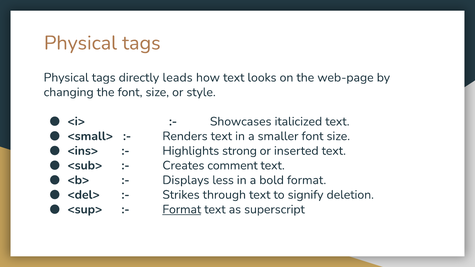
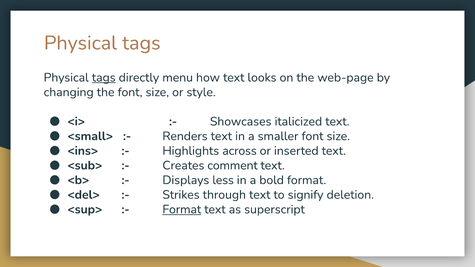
tags underline: none -> present (104, 78)
leads: leads -> menu (178, 78)
strong: strong -> across (240, 151)
